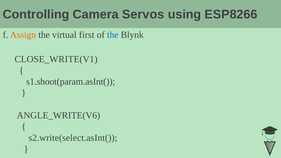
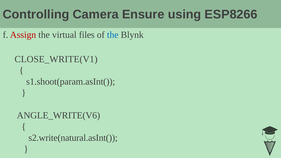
Servos: Servos -> Ensure (143, 14)
Assign colour: orange -> red (23, 35)
first: first -> files (87, 35)
s2.write(select.asInt(: s2.write(select.asInt( -> s2.write(natural.asInt( (73, 138)
